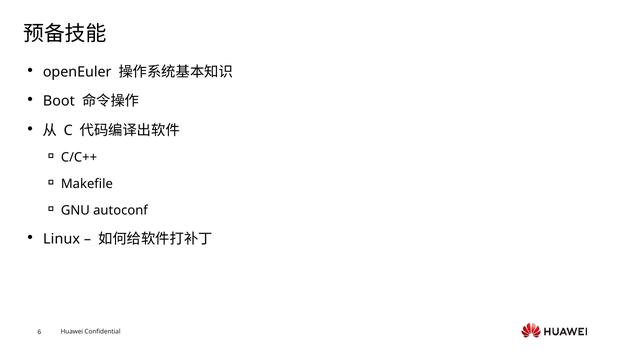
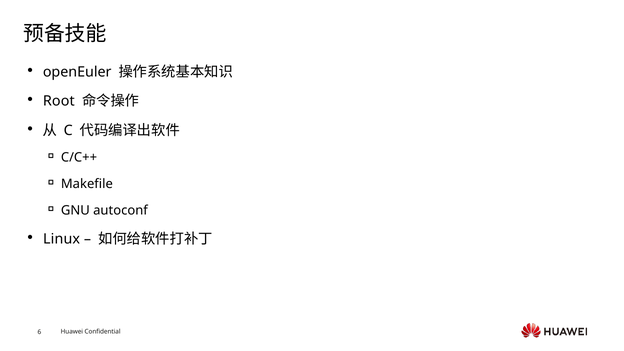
Boot: Boot -> Root (59, 101)
